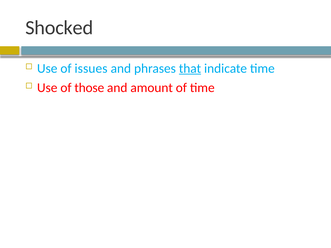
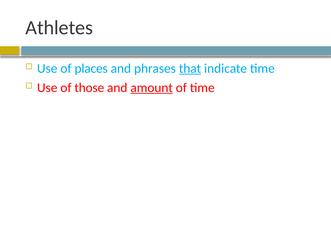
Shocked: Shocked -> Athletes (59, 28)
issues: issues -> places (91, 68)
amount underline: none -> present (152, 88)
